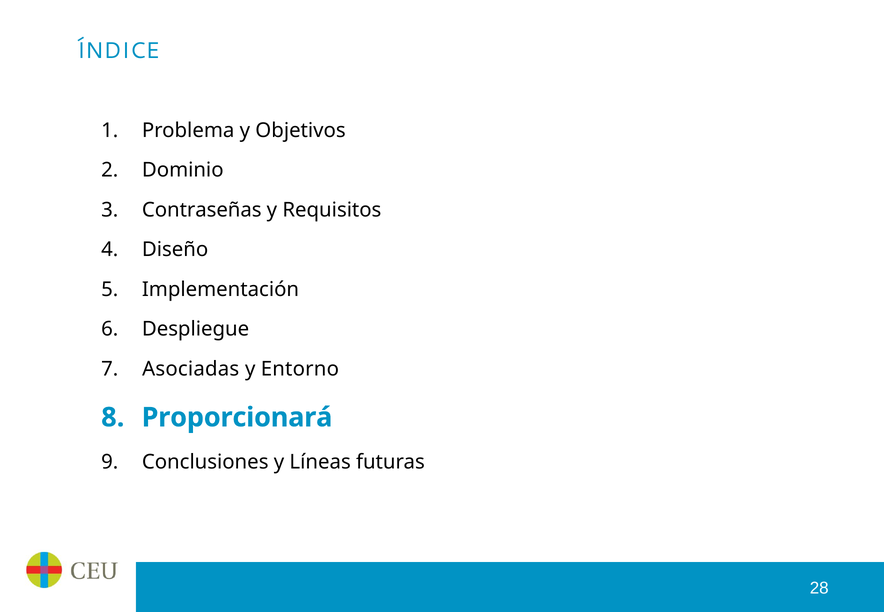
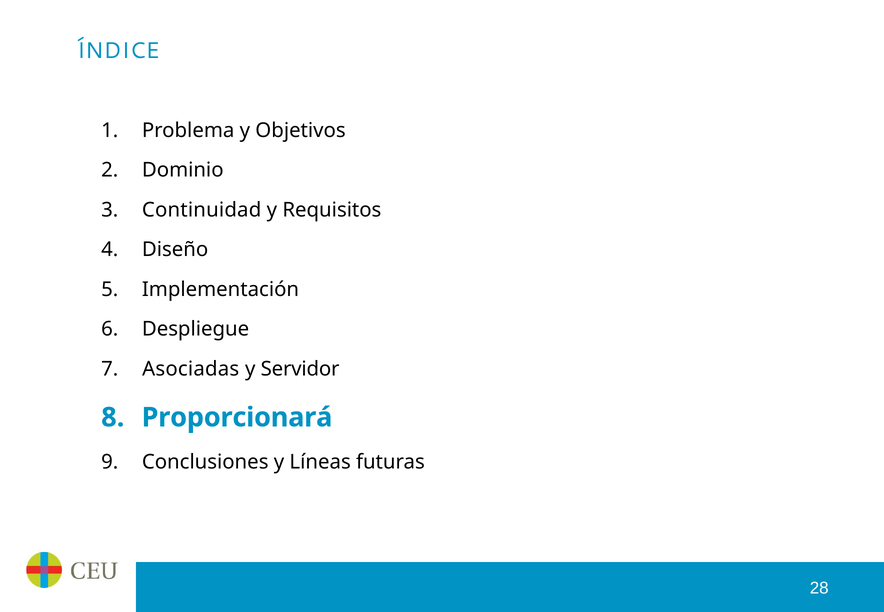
Contraseñas: Contraseñas -> Continuidad (202, 210)
Entorno: Entorno -> Servidor (300, 369)
